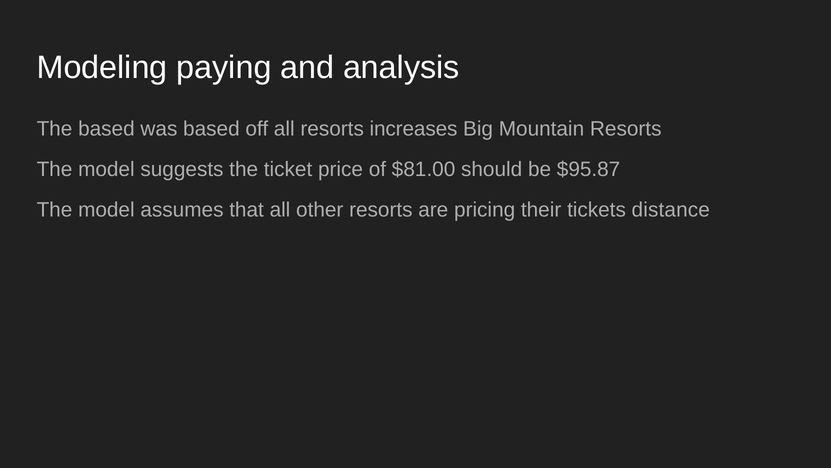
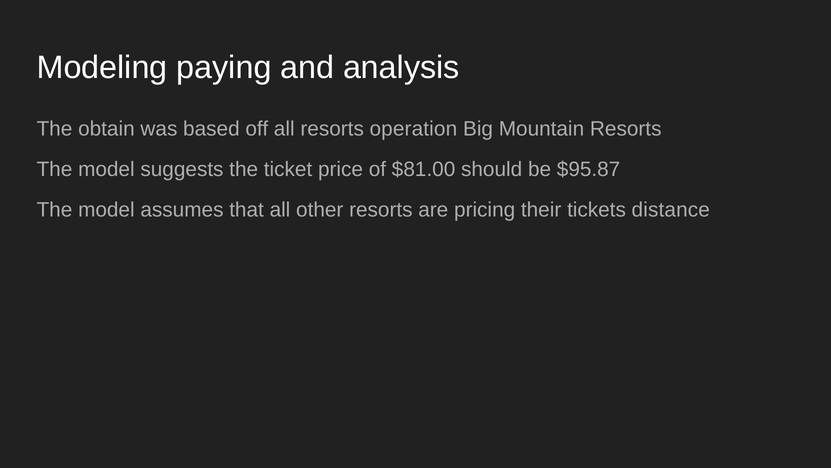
The based: based -> obtain (106, 128)
increases: increases -> operation (413, 128)
